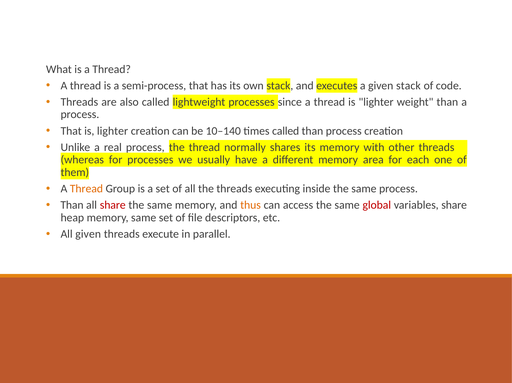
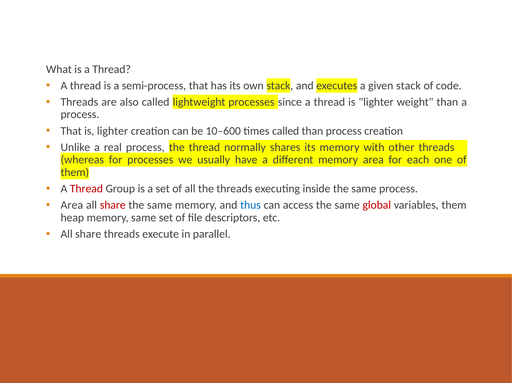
10–140: 10–140 -> 10–600 (223, 131)
Thread colour: orange -> red (86, 189)
Than: Than -> Area (72, 205)
thus colour: orange -> blue (251, 205)
variables share: share -> them (454, 205)
given: given -> share (88, 234)
